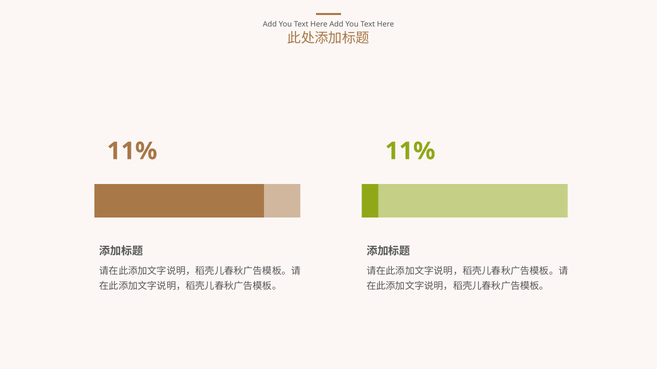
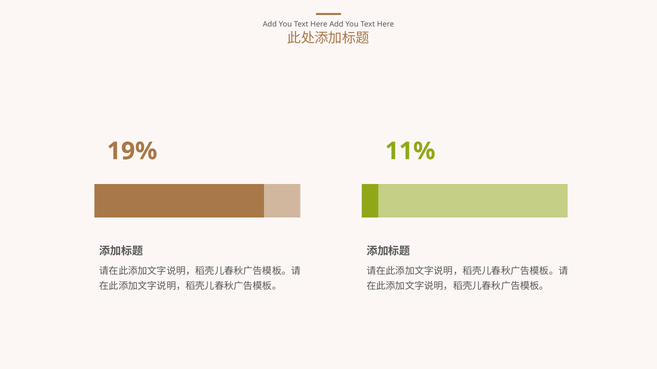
11%: 11% -> 19% (132, 151)
